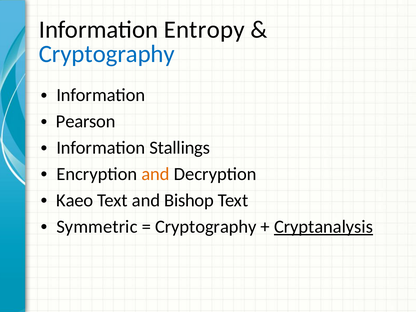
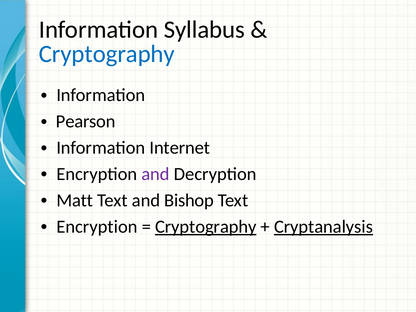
Entropy: Entropy -> Syllabus (204, 30)
Stallings: Stallings -> Internet (180, 148)
and colour: orange -> purple (156, 174)
Kaeo: Kaeo -> Matt (75, 200)
Symmetric: Symmetric -> Encryption (97, 227)
Cryptography underline: none -> present (206, 227)
